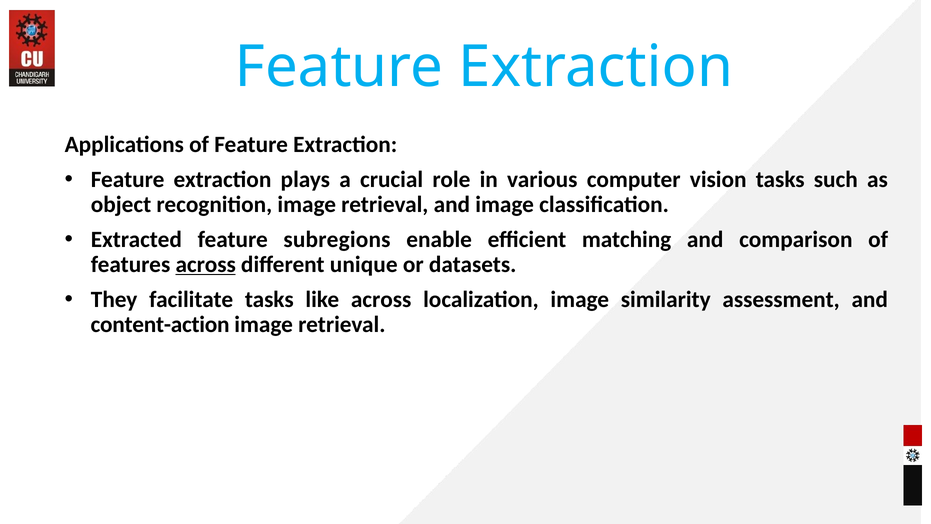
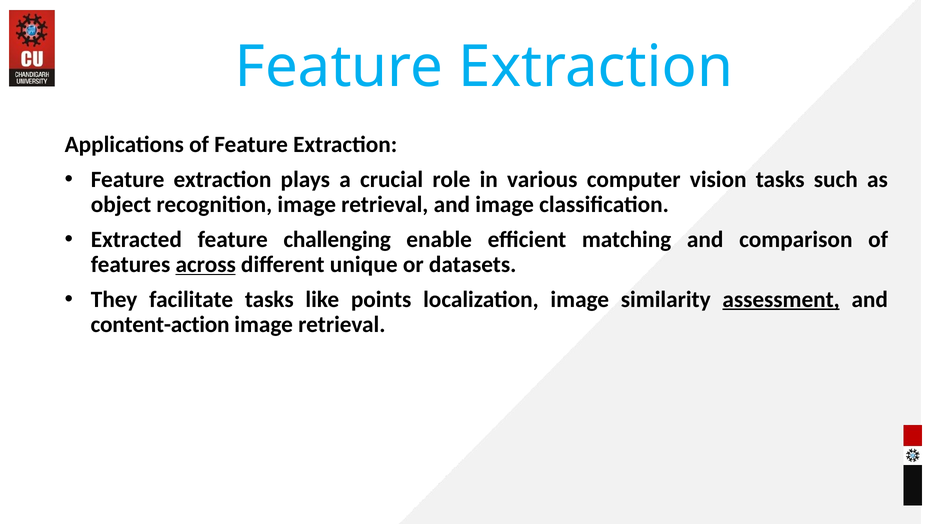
subregions: subregions -> challenging (337, 239)
like across: across -> points (381, 299)
assessment underline: none -> present (781, 299)
